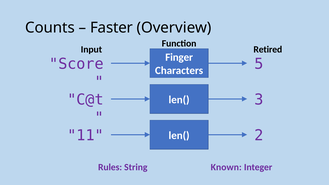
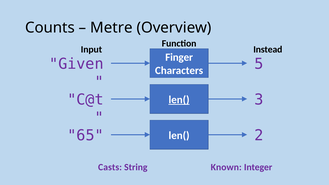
Faster: Faster -> Metre (111, 28)
Retired: Retired -> Instead (268, 49)
Score: Score -> Given (76, 64)
len( underline: none -> present (179, 100)
11: 11 -> 65 (86, 135)
Rules: Rules -> Casts (110, 167)
